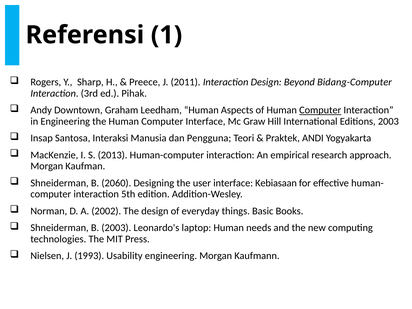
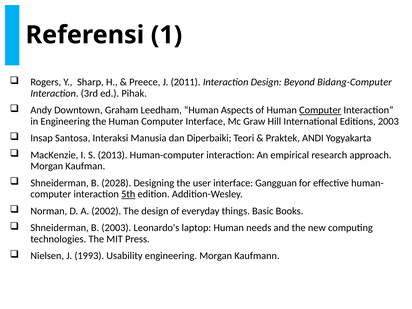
Pengguna: Pengguna -> Diperbaiki (209, 138)
2060: 2060 -> 2028 (116, 183)
Kebiasaan: Kebiasaan -> Gangguan (276, 183)
5th underline: none -> present (128, 194)
